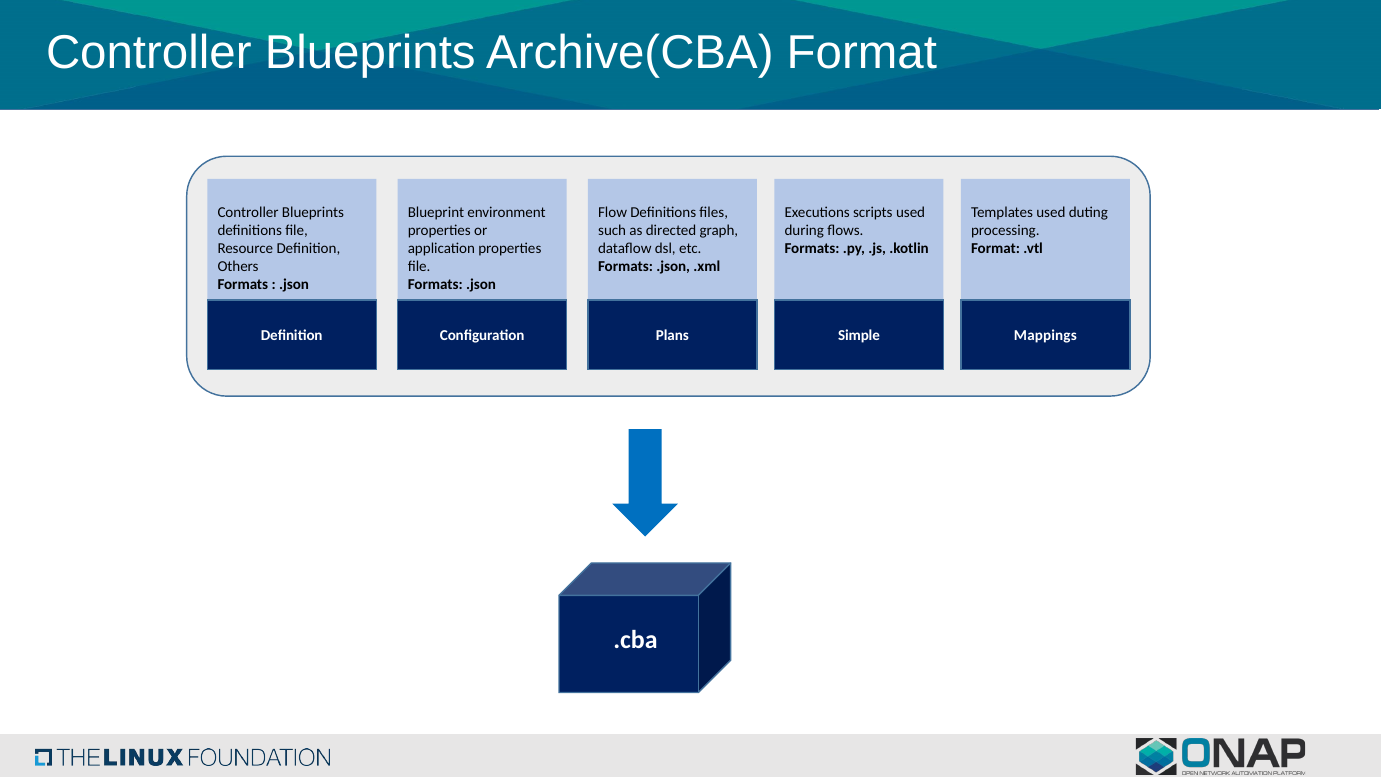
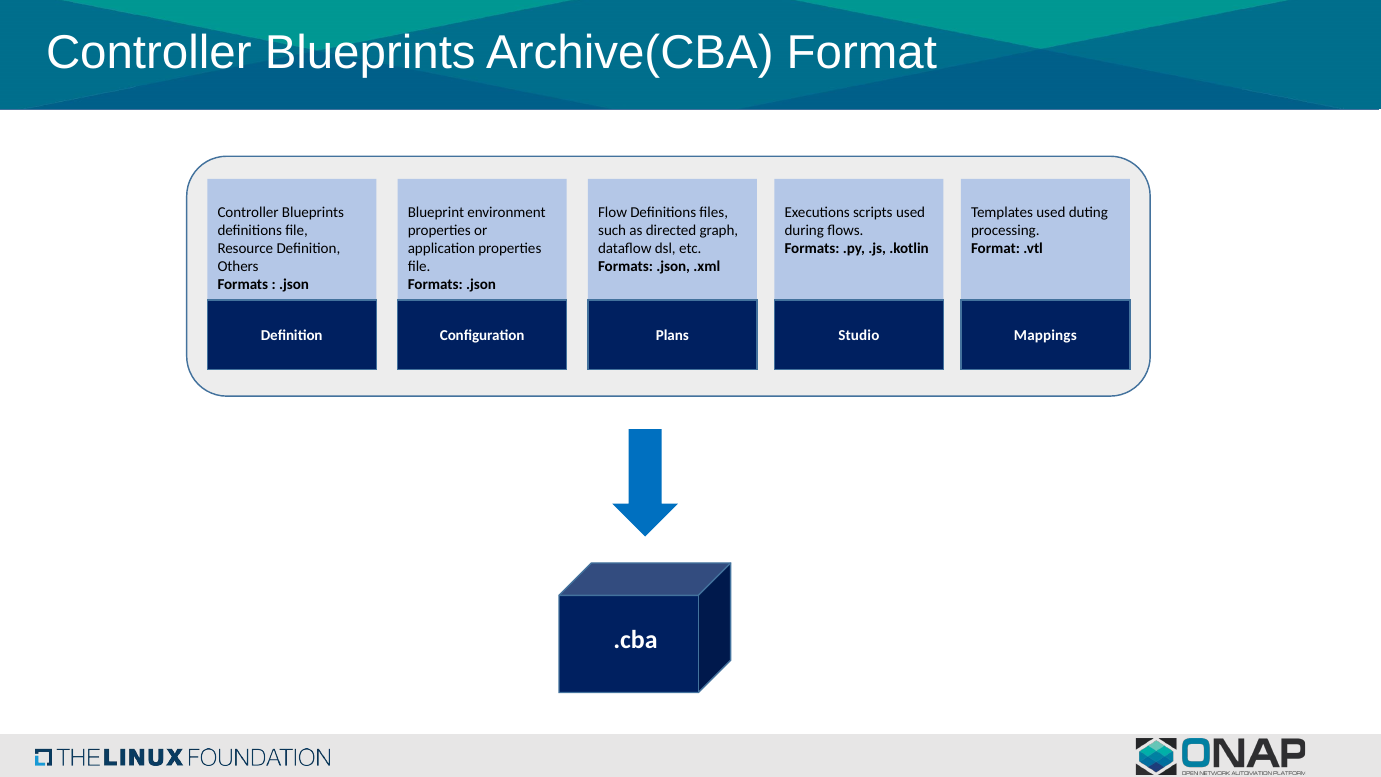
Simple: Simple -> Studio (859, 336)
